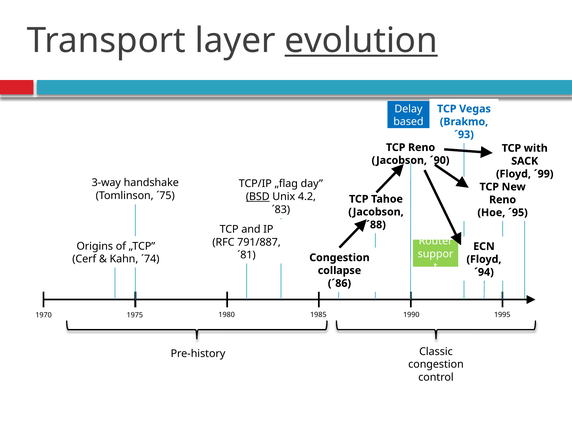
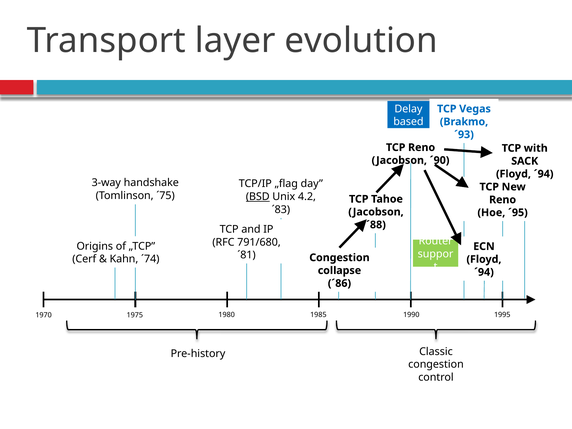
evolution underline: present -> none (361, 41)
´99: ´99 -> ´94 (544, 174)
791/887: 791/887 -> 791/680 (259, 242)
